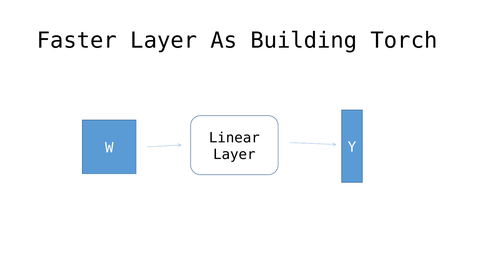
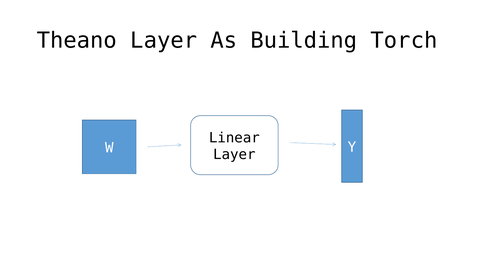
Faster: Faster -> Theano (77, 41)
